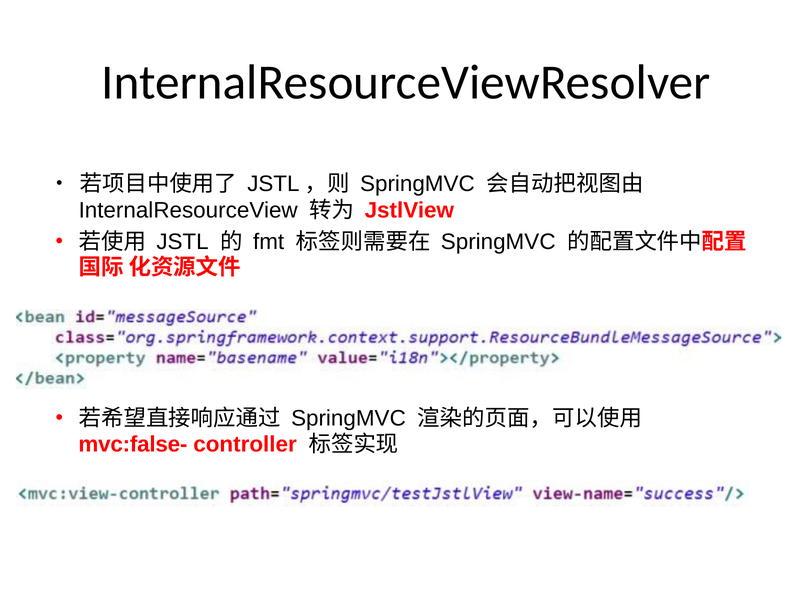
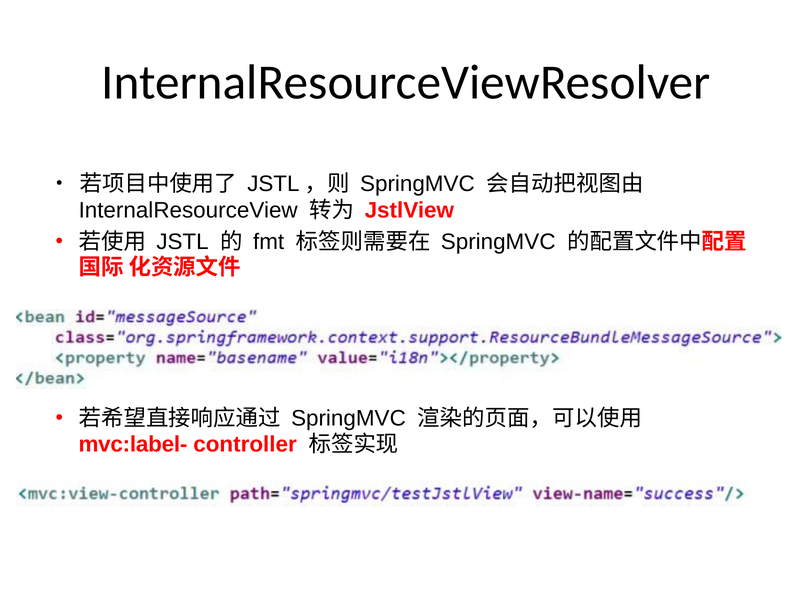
mvc:false-: mvc:false- -> mvc:label- (133, 444)
